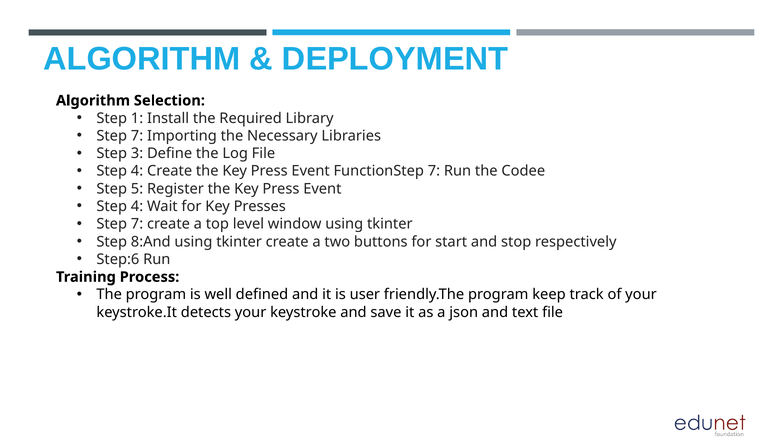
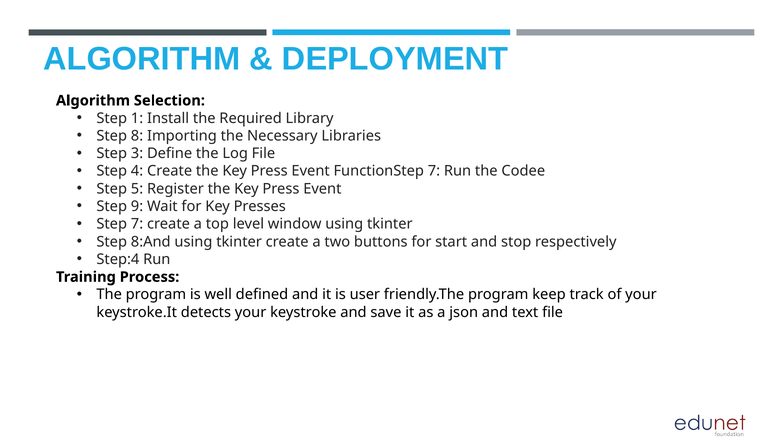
7: 7 -> 8 (137, 136)
4: 4 -> 9 (137, 206)
Step:6: Step:6 -> Step:4 (118, 259)
